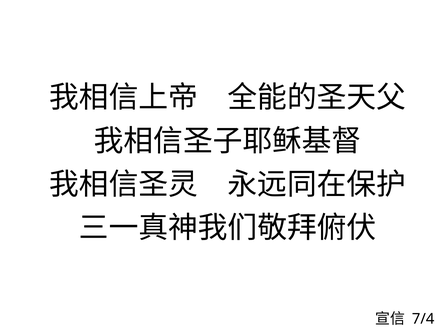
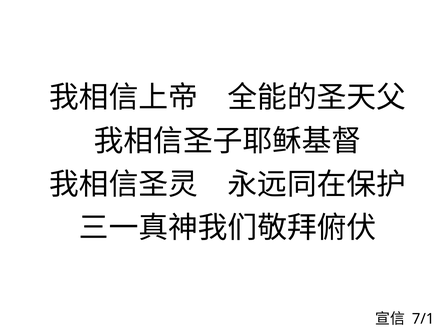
7/4: 7/4 -> 7/1 (423, 318)
